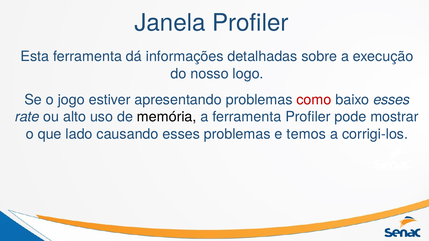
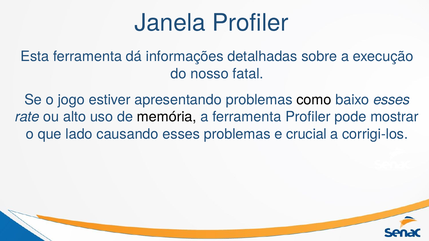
logo: logo -> fatal (248, 74)
como colour: red -> black (314, 100)
temos: temos -> crucial (306, 134)
